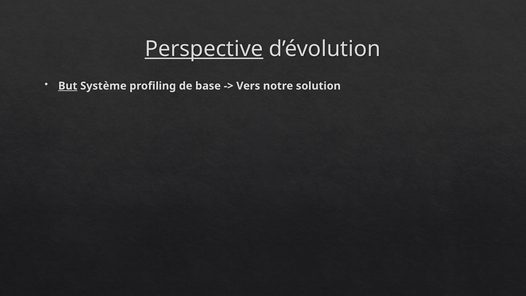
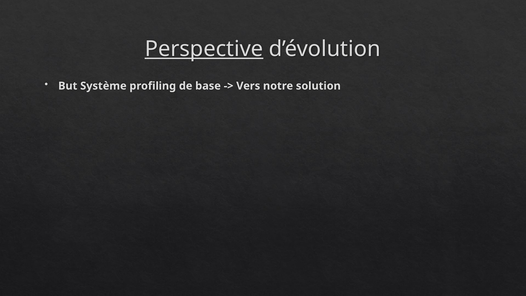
But underline: present -> none (68, 86)
